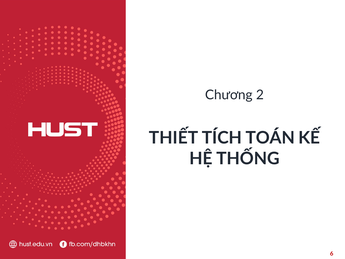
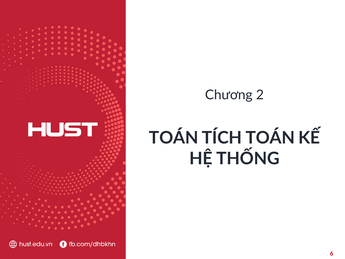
THIẾT: THIẾT -> TOÁN (174, 138)
